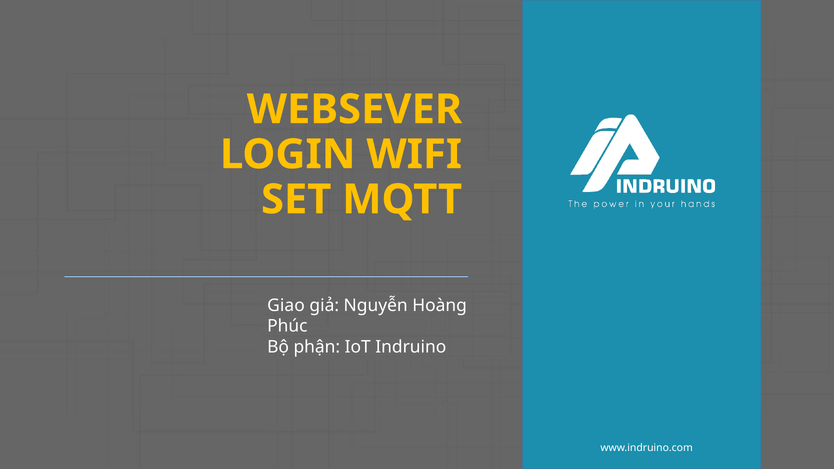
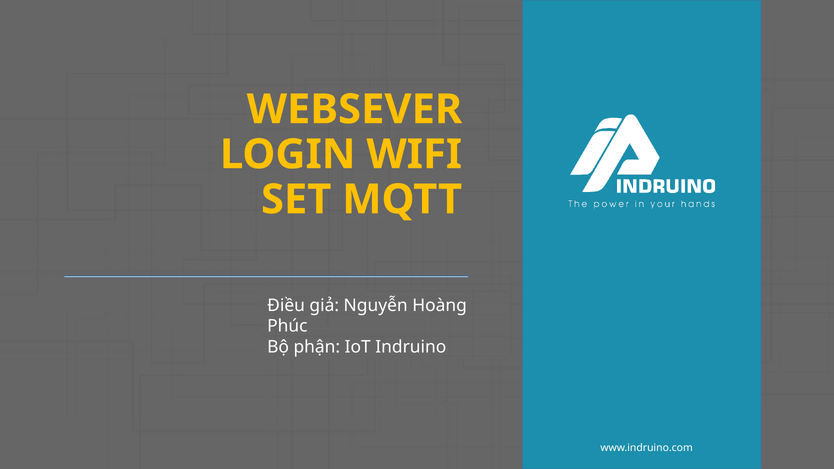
Giao: Giao -> Điều (286, 305)
